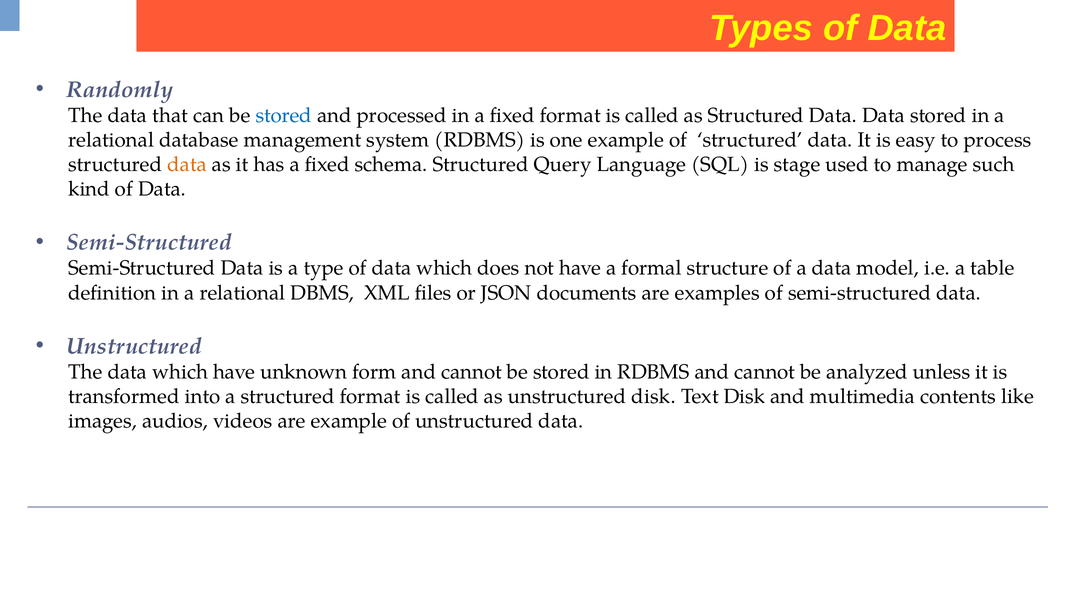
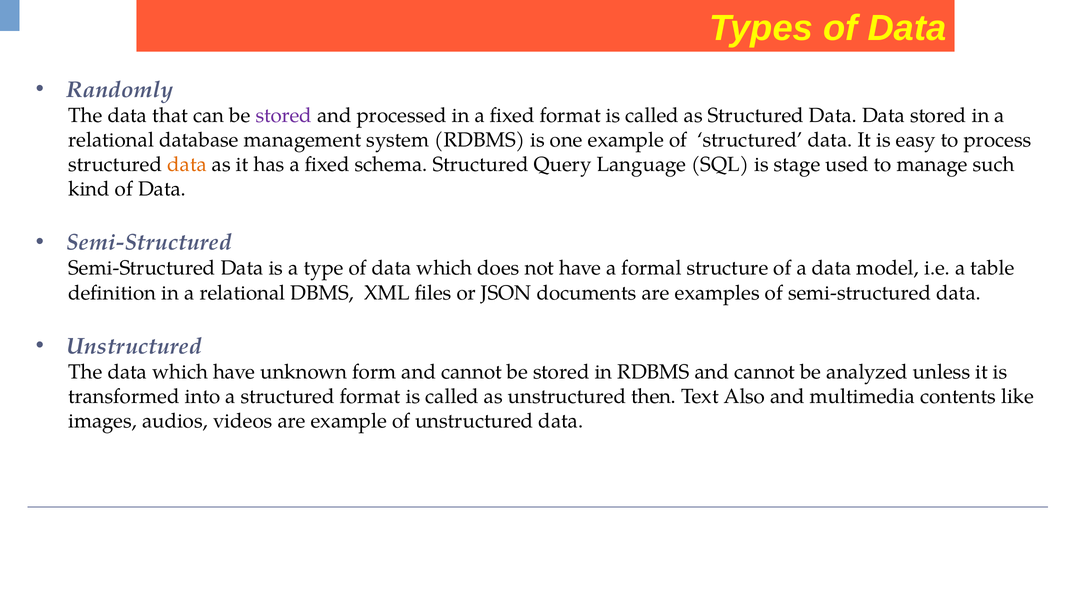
stored colour: blue -> purple (284, 115)
unstructured disk: disk -> then (654, 396)
Text Disk: Disk -> Also (744, 396)
